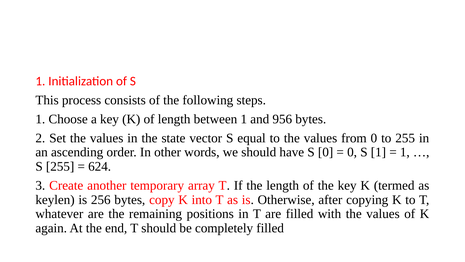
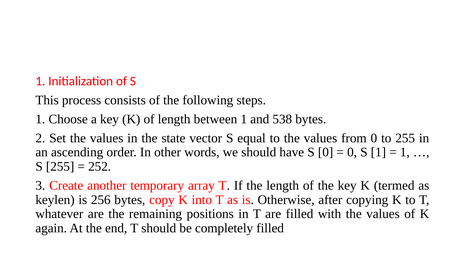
956: 956 -> 538 (282, 119)
624: 624 -> 252 (100, 166)
